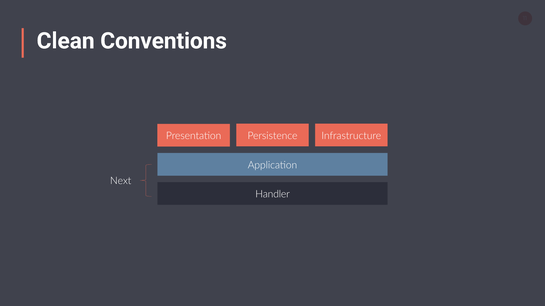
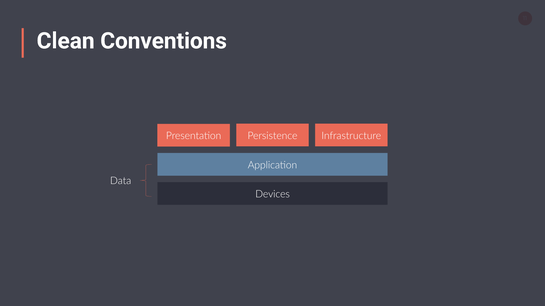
Next: Next -> Data (121, 181)
Handler: Handler -> Devices (273, 195)
